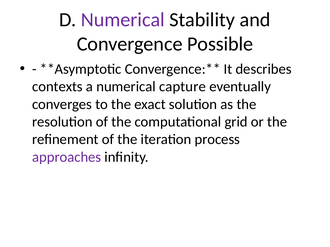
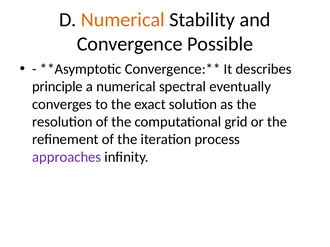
Numerical colour: purple -> orange (123, 20)
contexts: contexts -> principle (57, 87)
capture: capture -> spectral (183, 87)
